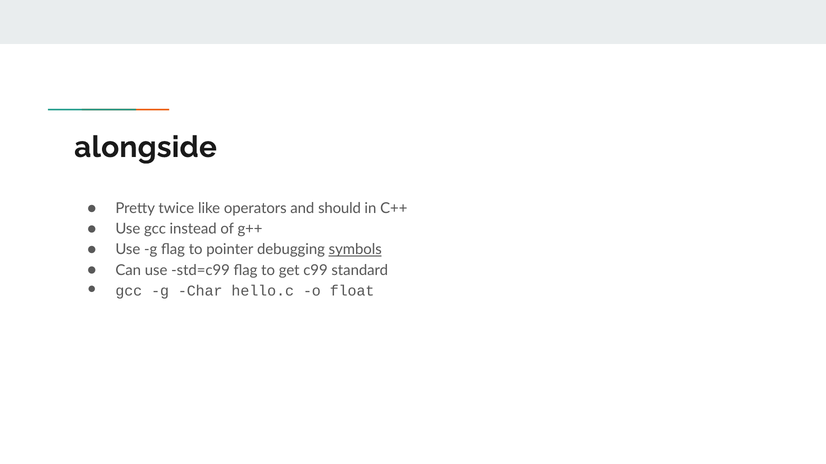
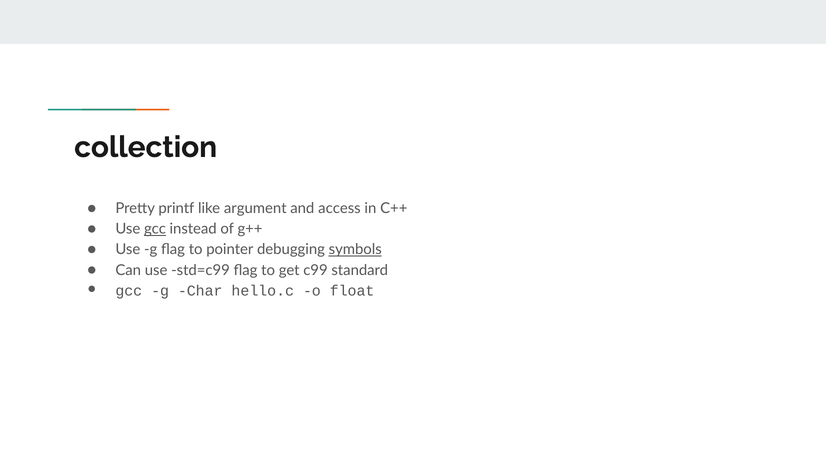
alongside: alongside -> collection (146, 147)
twice: twice -> printf (176, 209)
operators: operators -> argument (255, 209)
should: should -> access (339, 209)
gcc underline: none -> present (155, 229)
